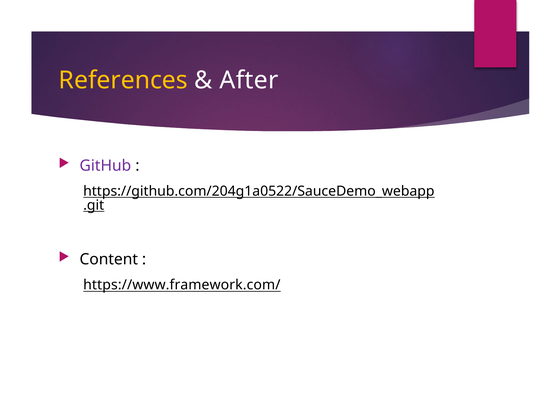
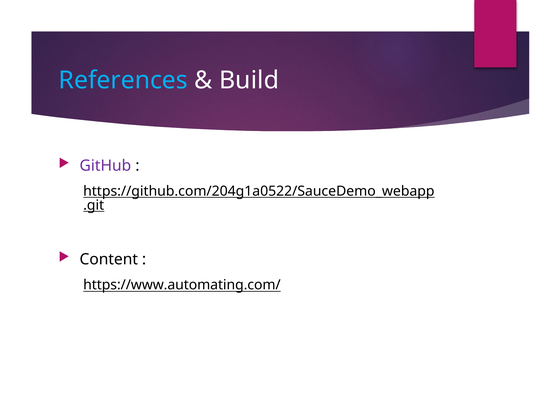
References colour: yellow -> light blue (123, 80)
After: After -> Build (249, 80)
https://www.framework.com/: https://www.framework.com/ -> https://www.automating.com/ (182, 285)
